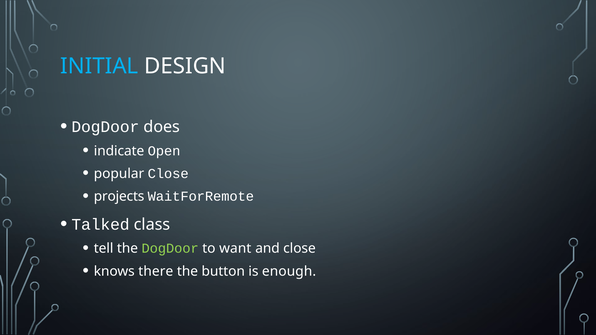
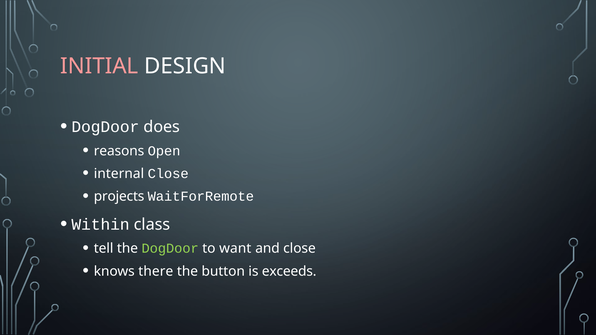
INITIAL colour: light blue -> pink (99, 66)
indicate: indicate -> reasons (119, 151)
popular: popular -> internal (119, 174)
Talked: Talked -> Within (101, 225)
enough: enough -> exceeds (289, 271)
